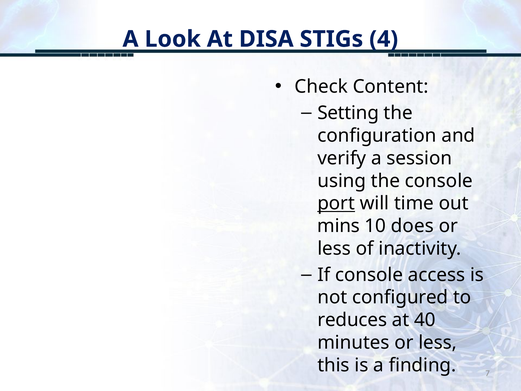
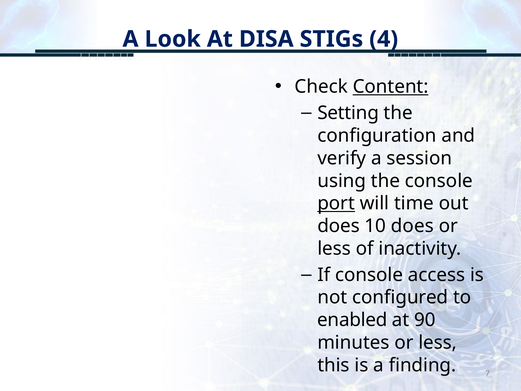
Content underline: none -> present (391, 87)
mins: mins -> does (339, 226)
reduces: reduces -> enabled (352, 320)
40: 40 -> 90 (425, 320)
